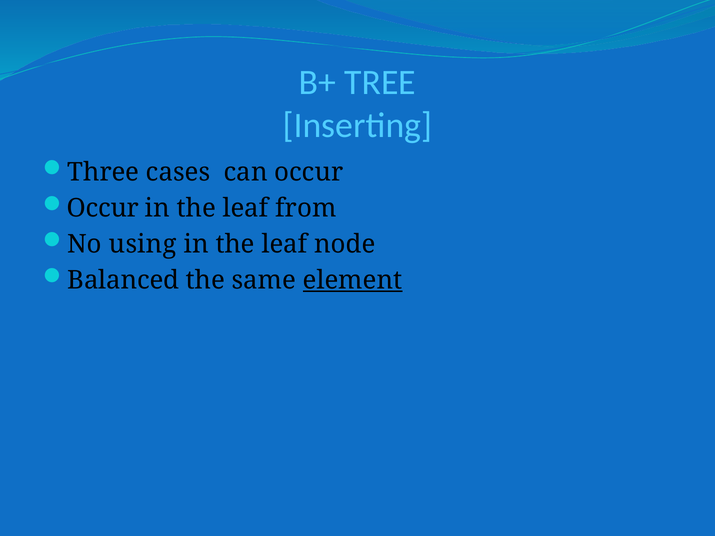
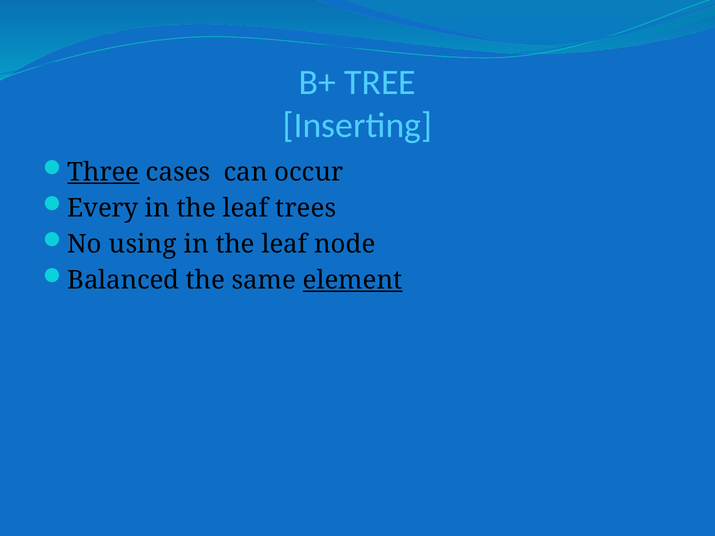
Three underline: none -> present (103, 172)
Occur: Occur -> Every (103, 208)
from: from -> trees (306, 208)
